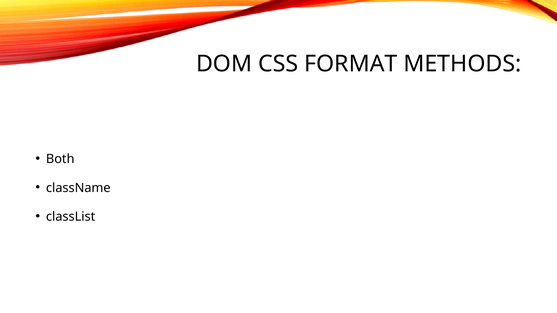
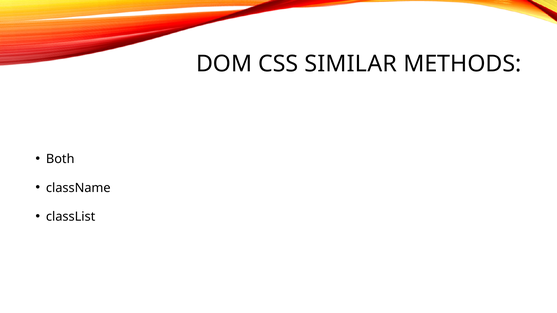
FORMAT: FORMAT -> SIMILAR (351, 64)
